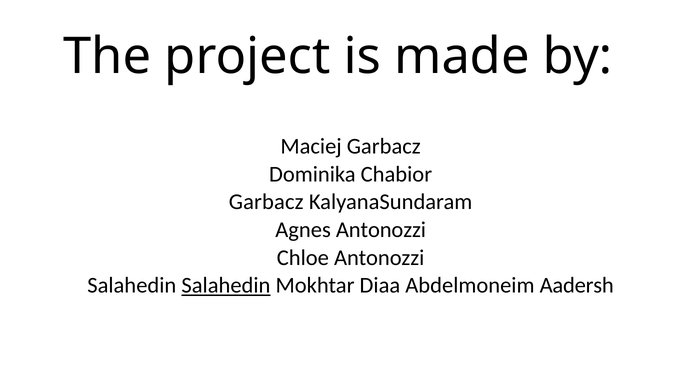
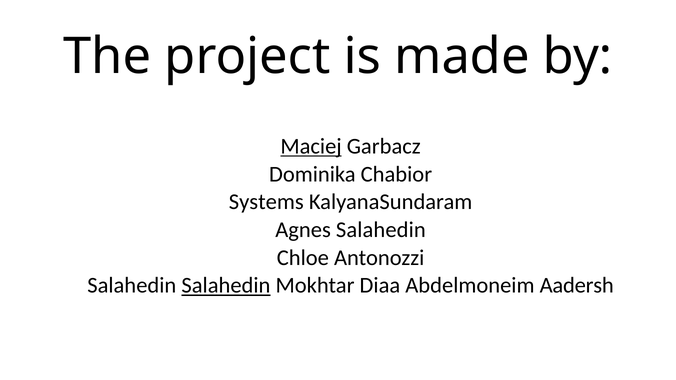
Maciej underline: none -> present (311, 146)
Garbacz: Garbacz -> Systems (266, 202)
Agnes Antonozzi: Antonozzi -> Salahedin (381, 230)
